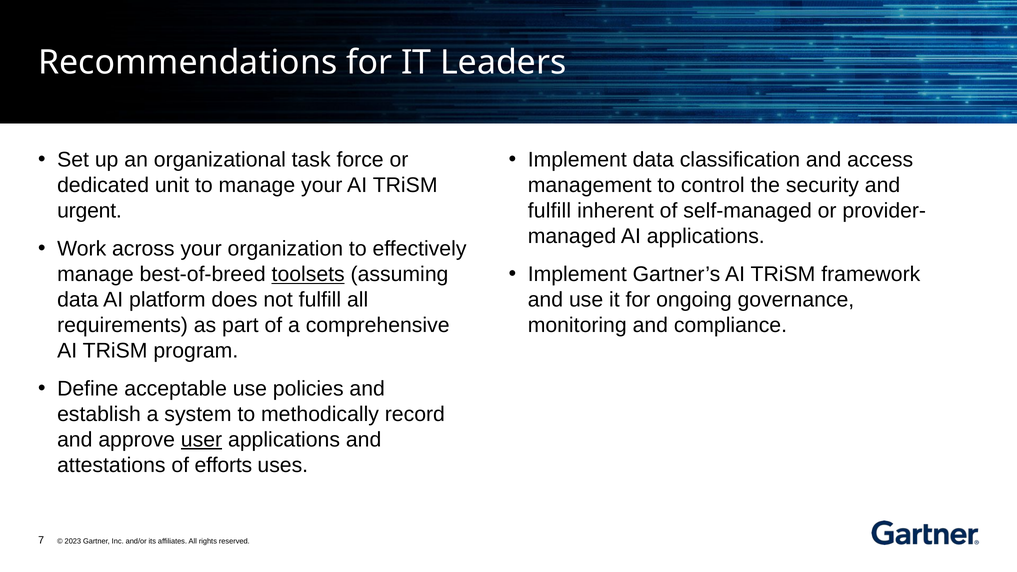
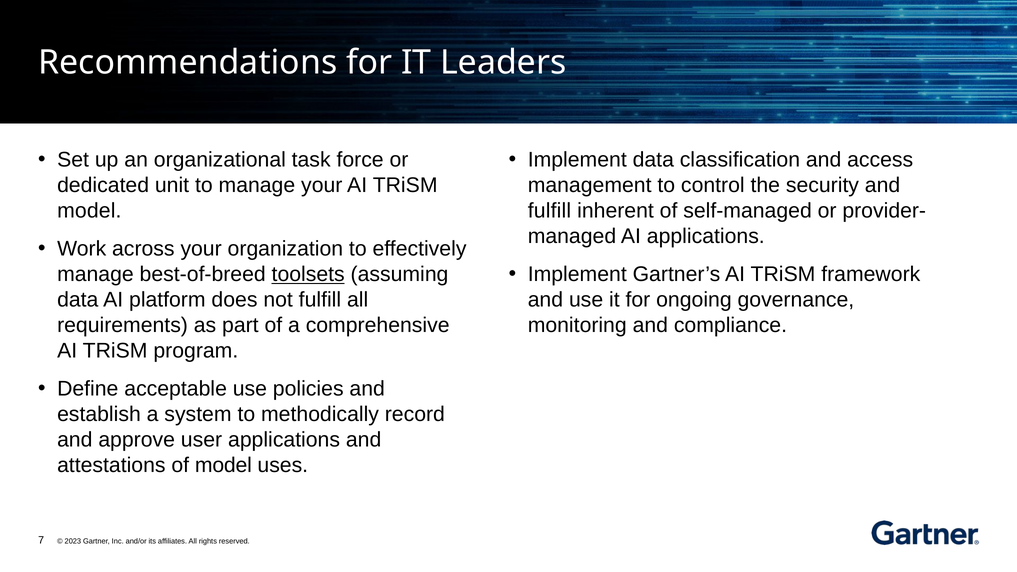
urgent: urgent -> model (89, 211)
user underline: present -> none (201, 440)
of efforts: efforts -> model (223, 465)
